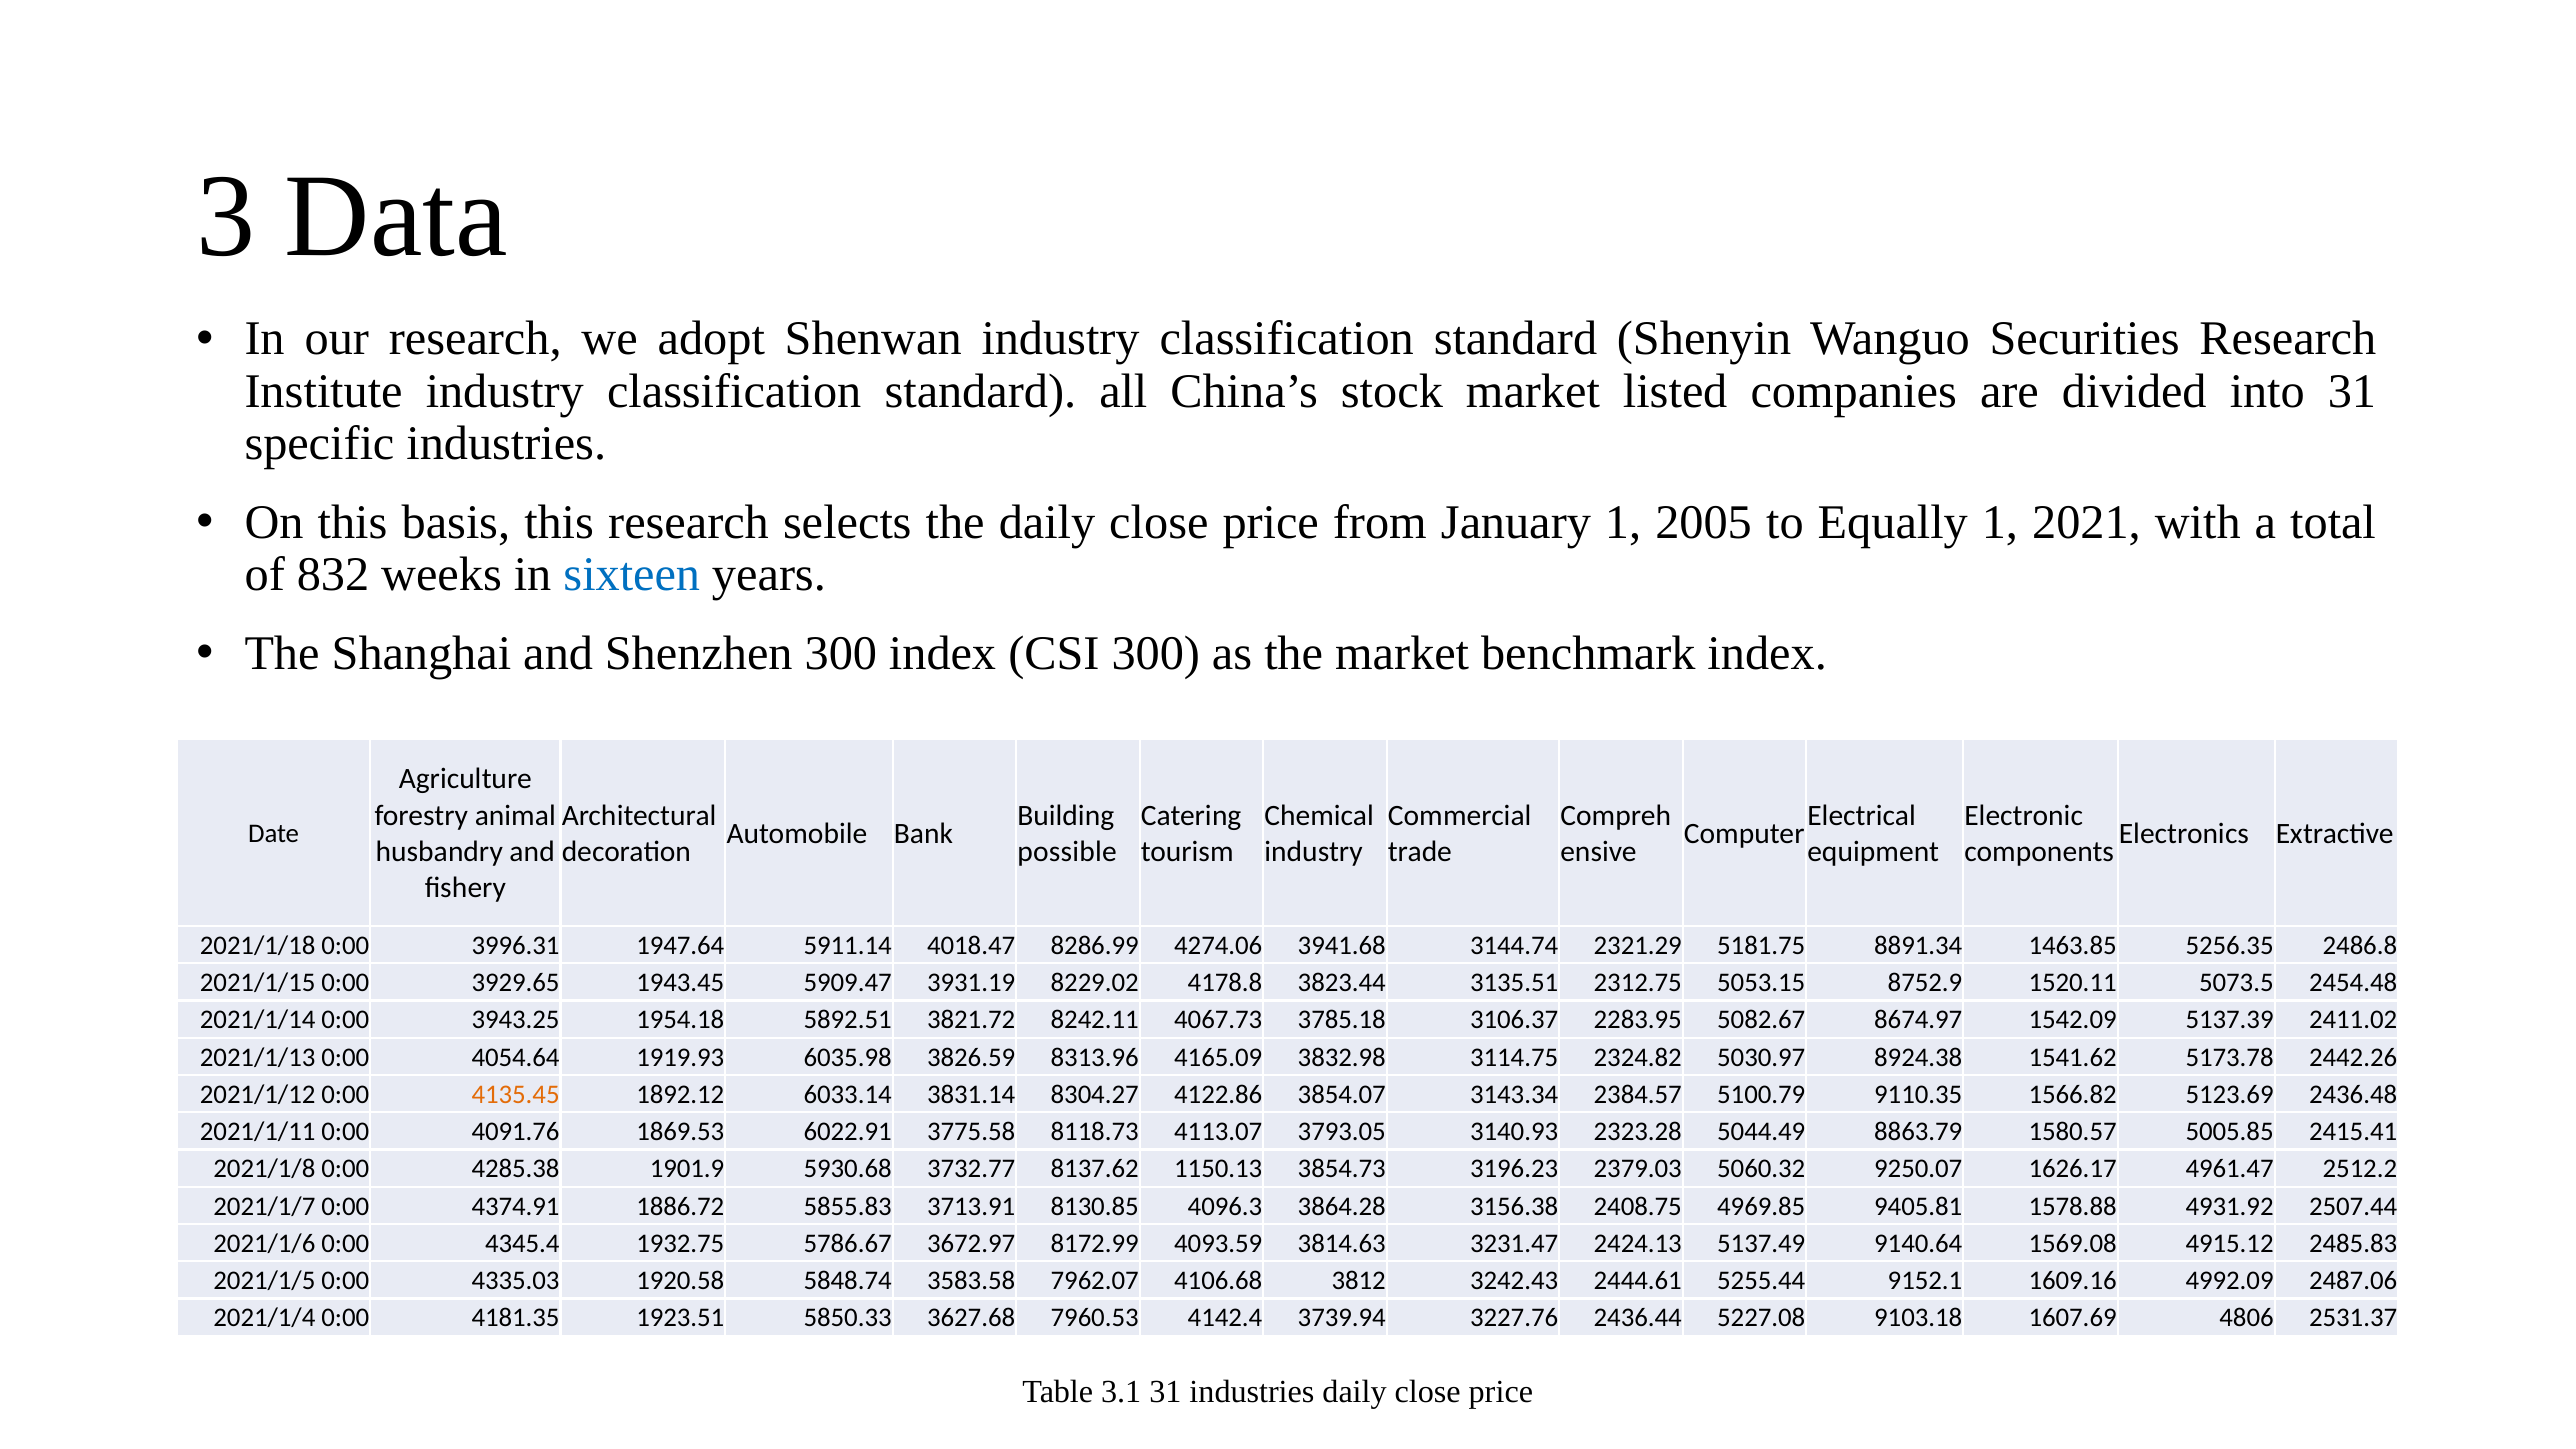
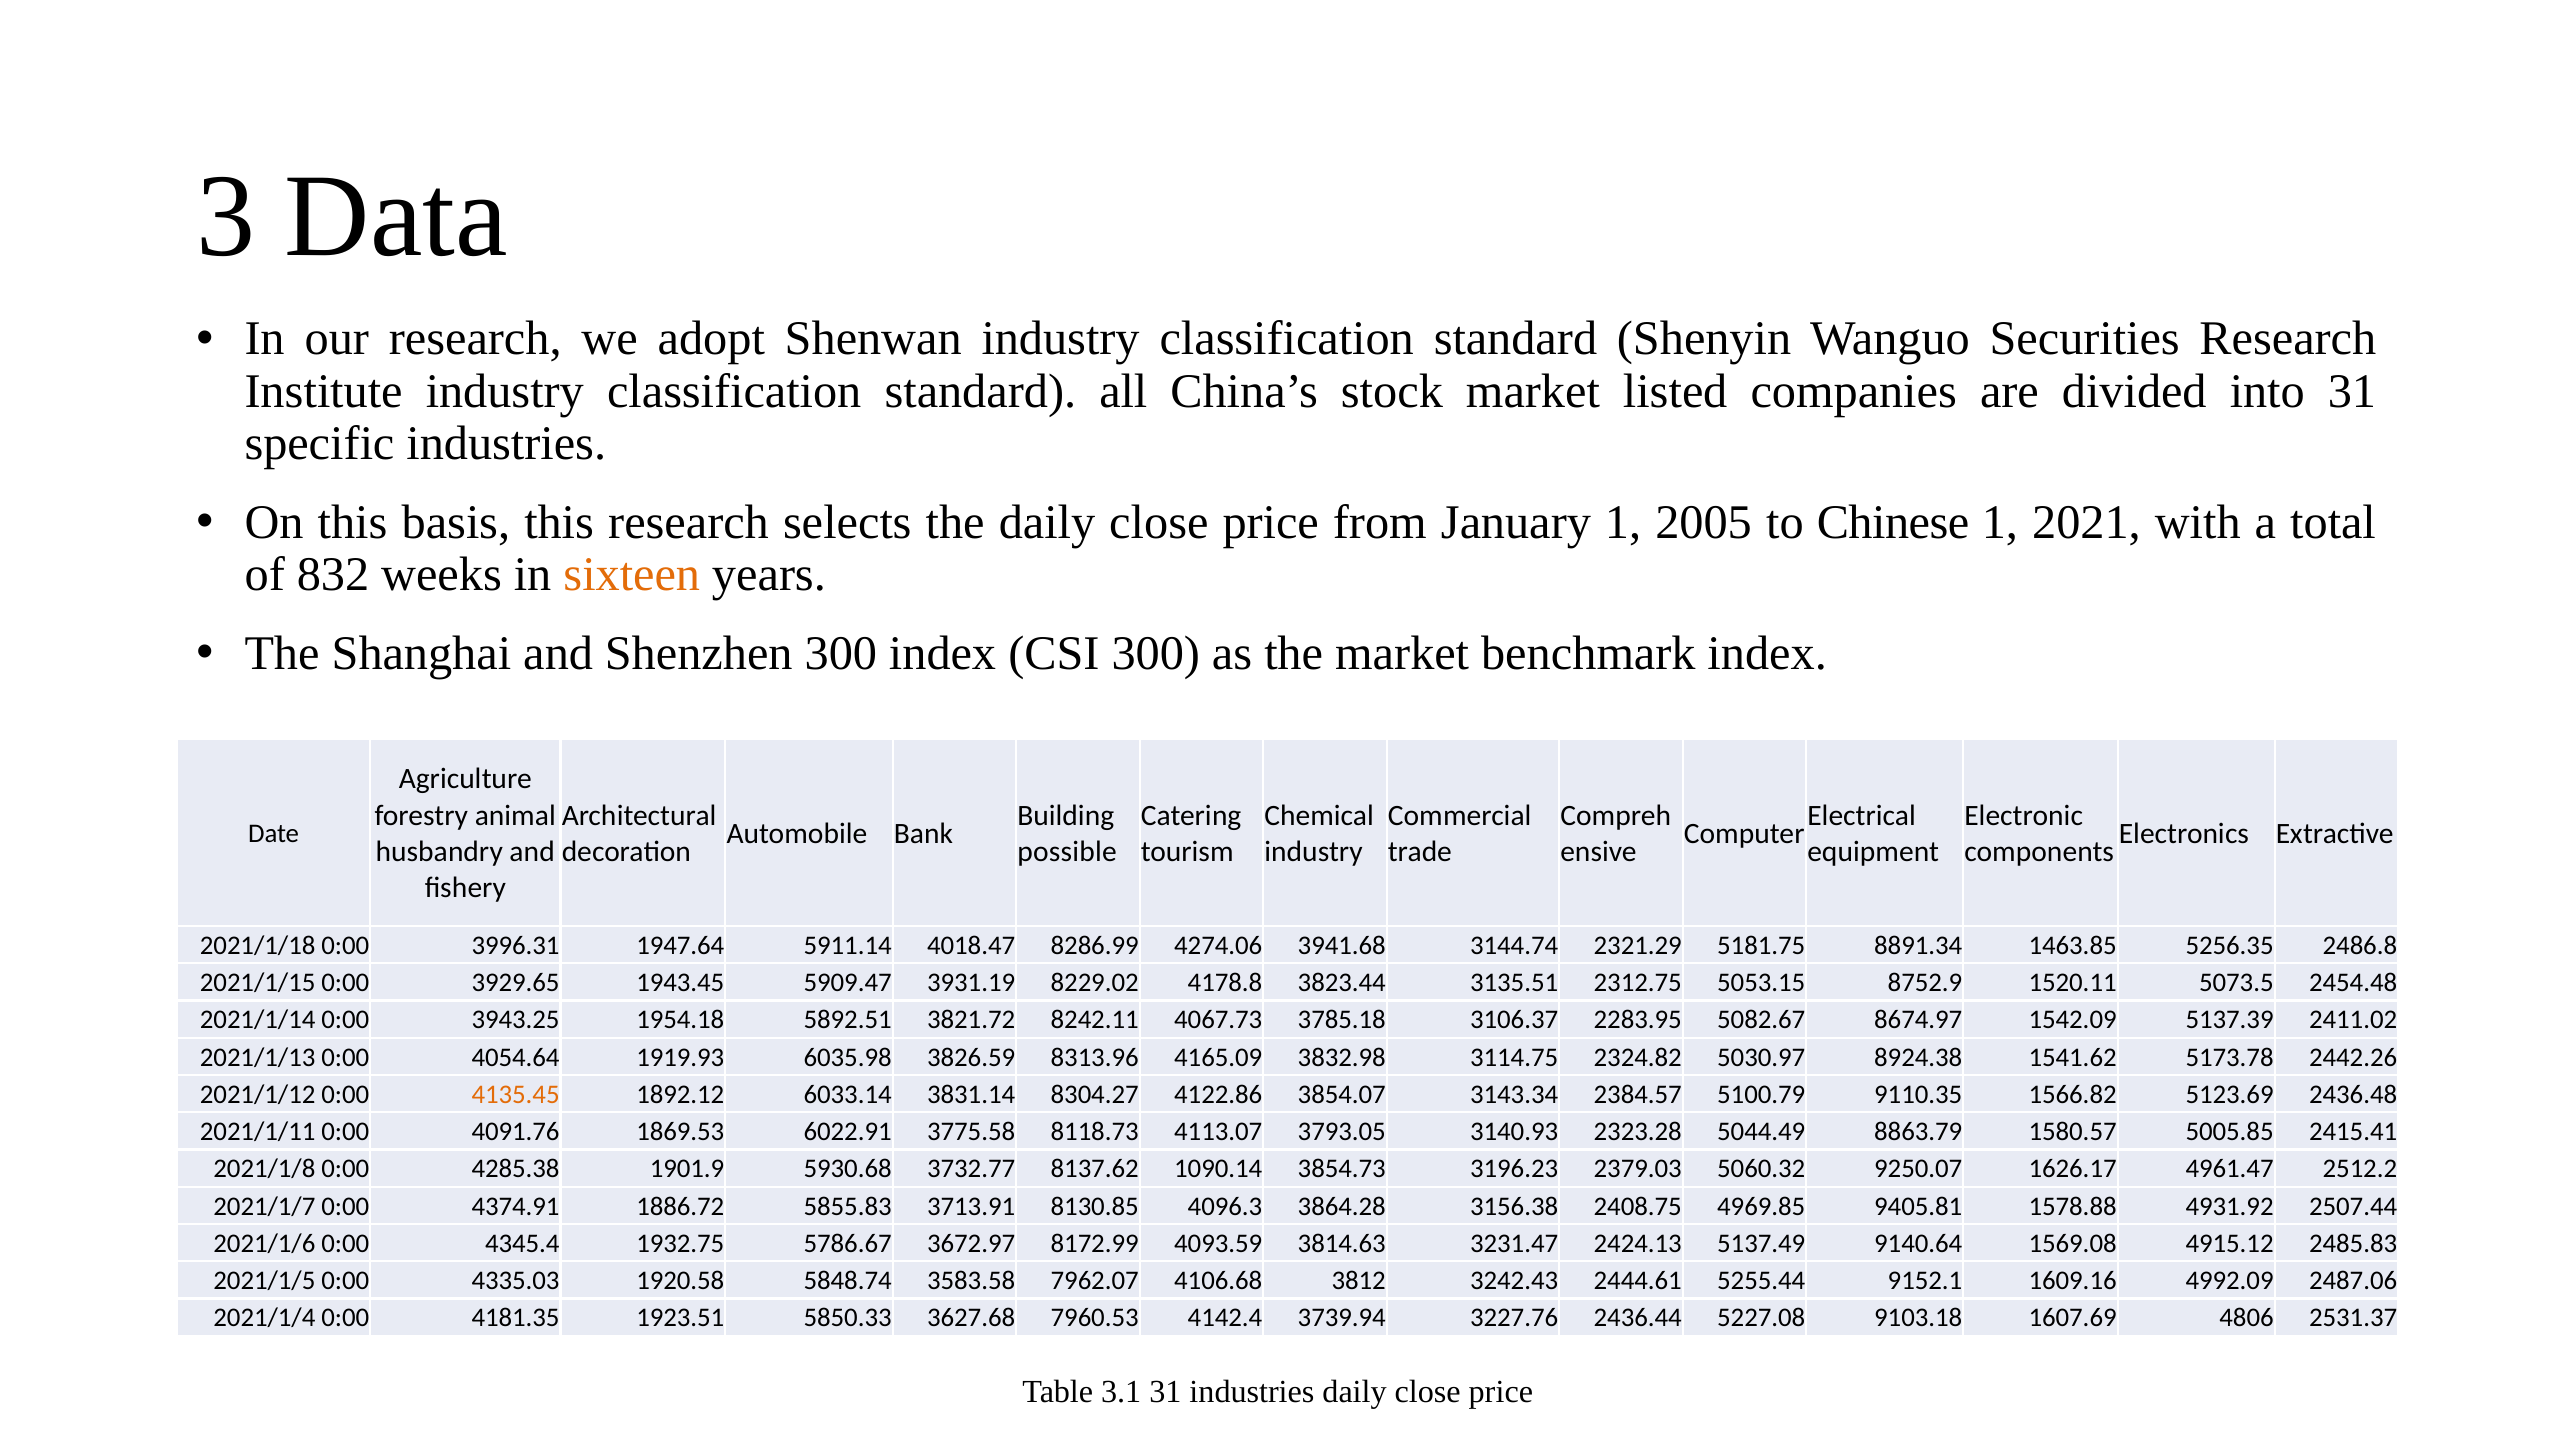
Equally: Equally -> Chinese (1893, 522)
sixteen colour: blue -> orange (632, 574)
1150.13: 1150.13 -> 1090.14 (1218, 1169)
